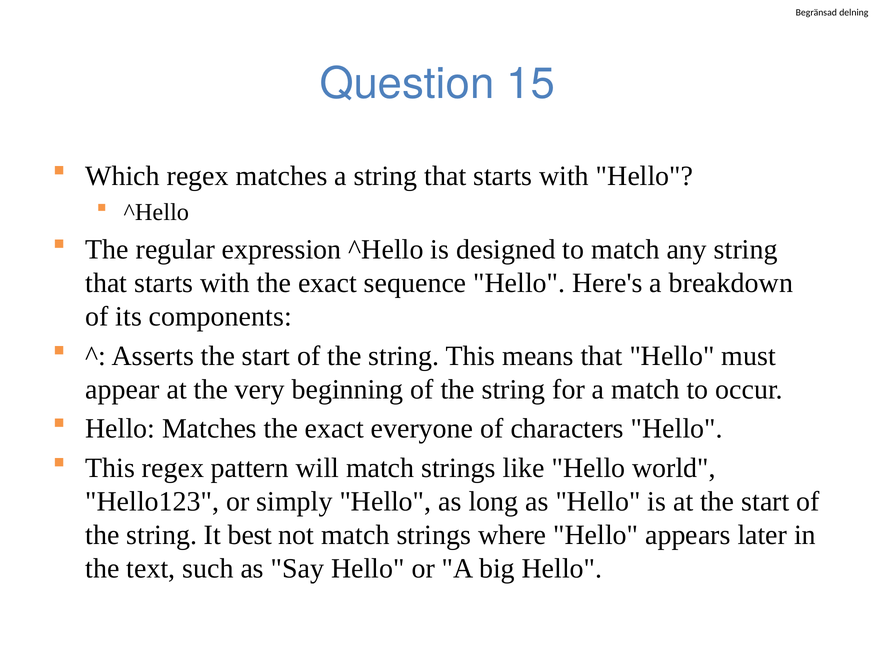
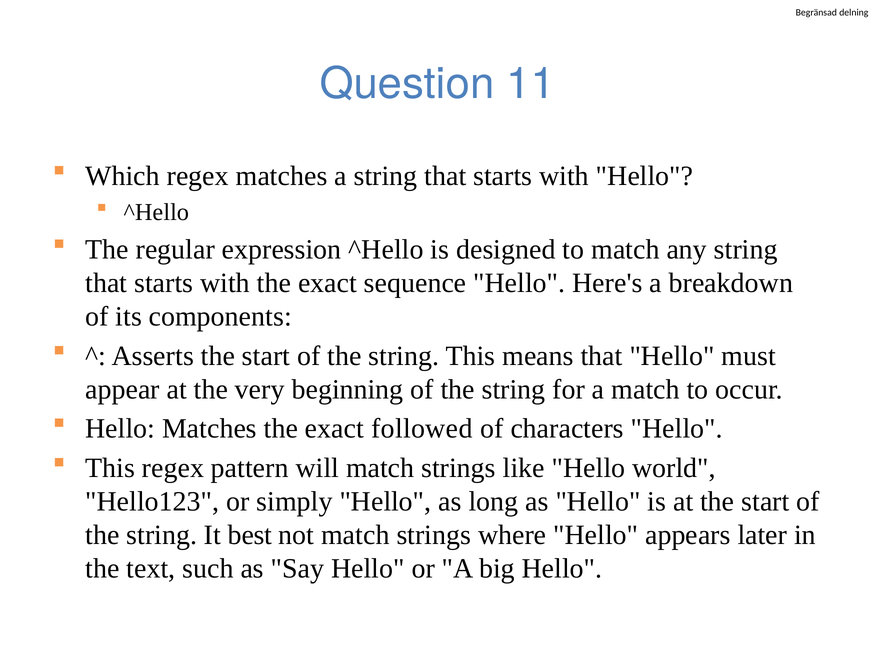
15: 15 -> 11 (531, 84)
everyone: everyone -> followed (422, 429)
